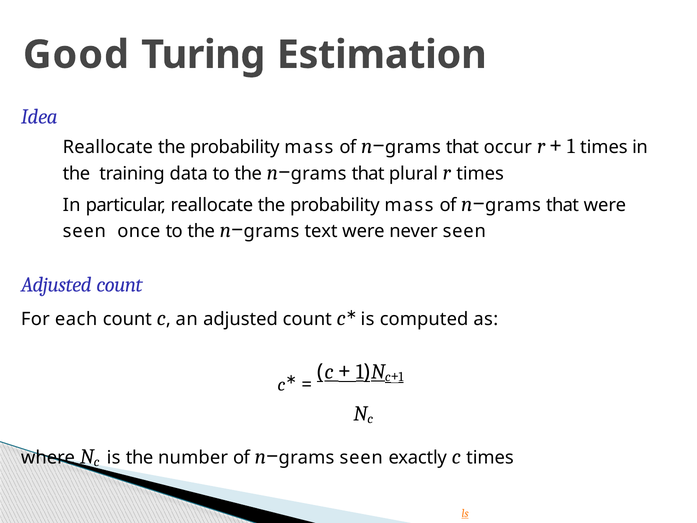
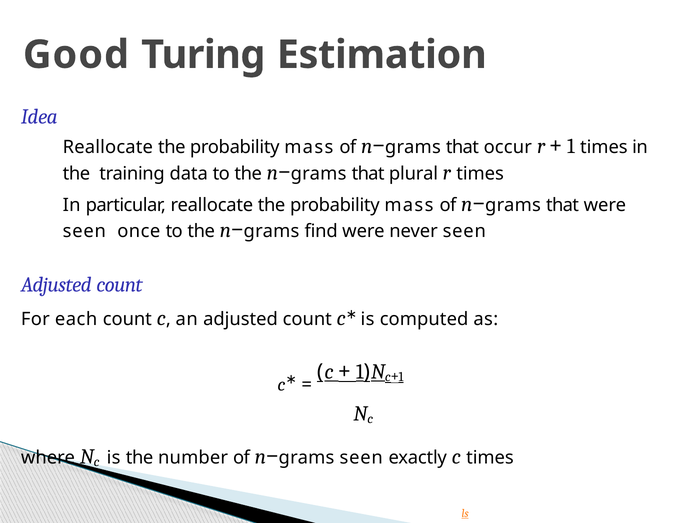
text: text -> find (321, 231)
